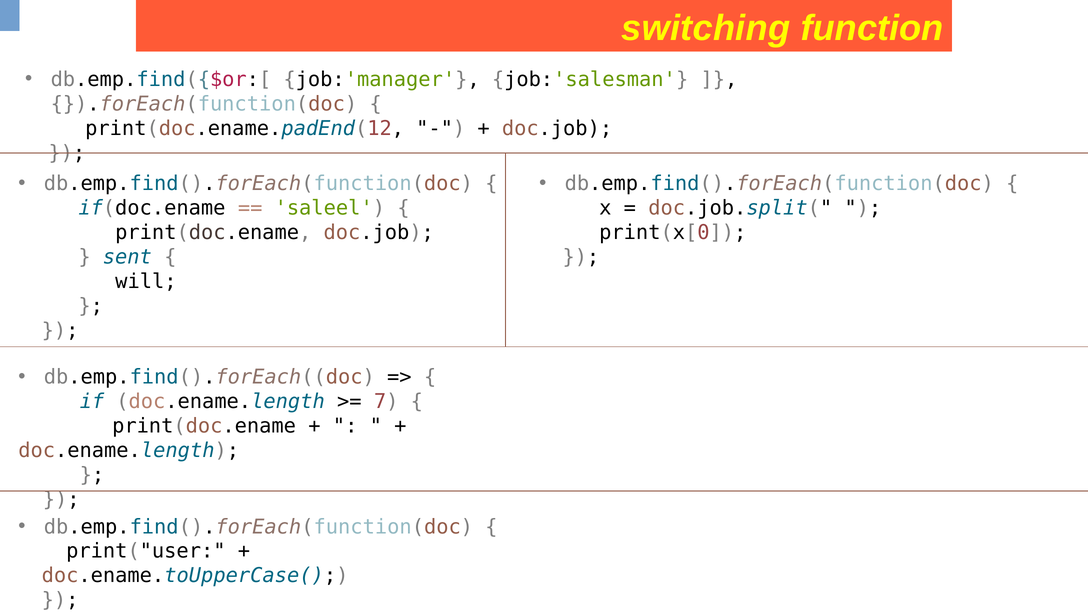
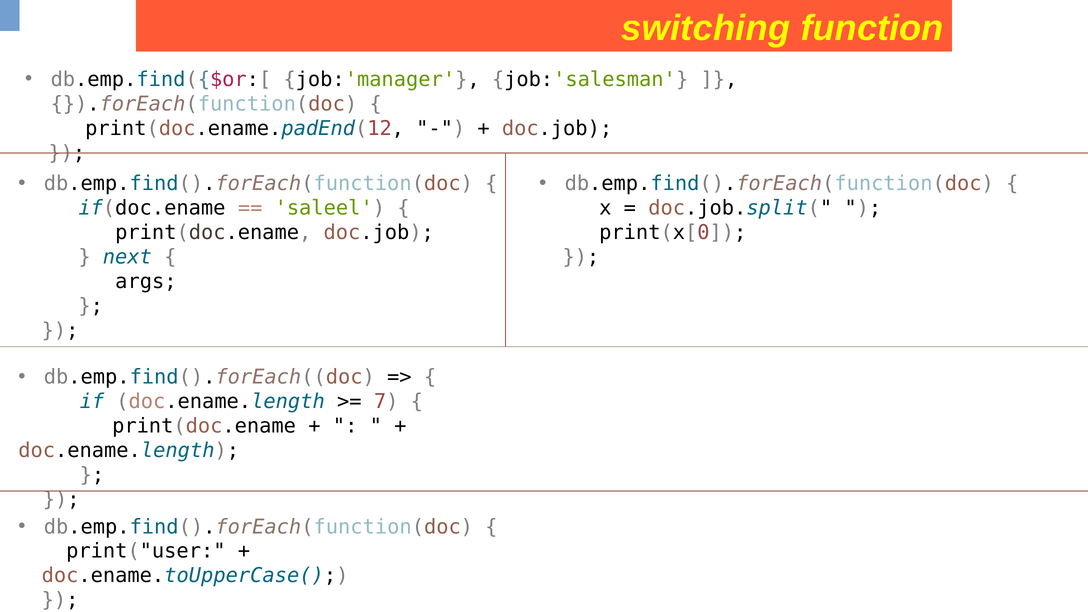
sent: sent -> next (127, 257)
will: will -> args (146, 281)
